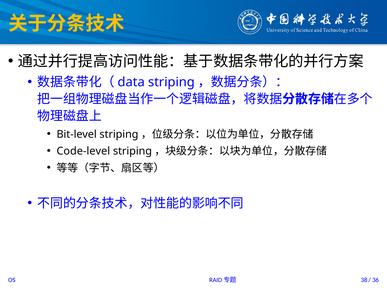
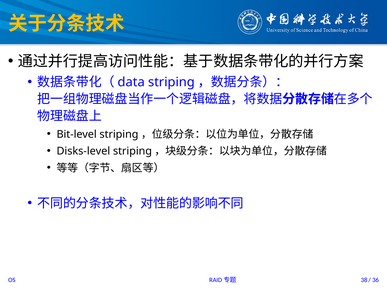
Code-level: Code-level -> Disks-level (83, 151)
